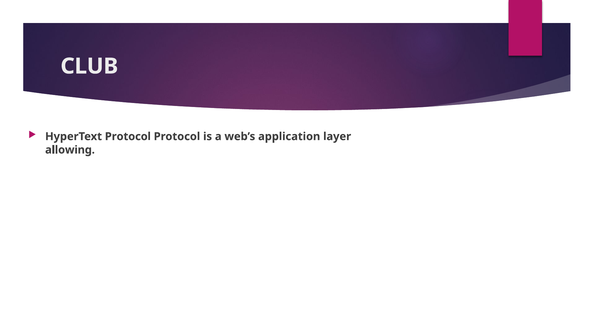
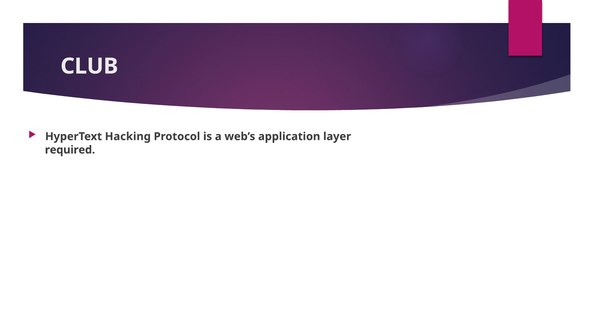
HyperText Protocol: Protocol -> Hacking (128, 137)
allowing: allowing -> required (70, 150)
